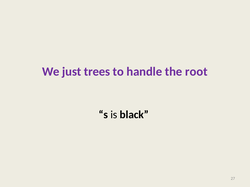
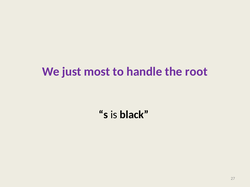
trees: trees -> most (97, 72)
